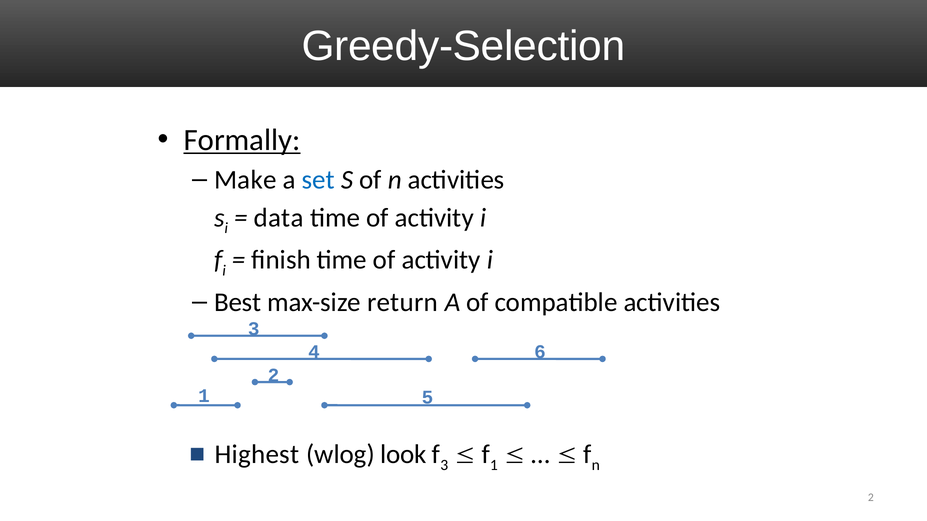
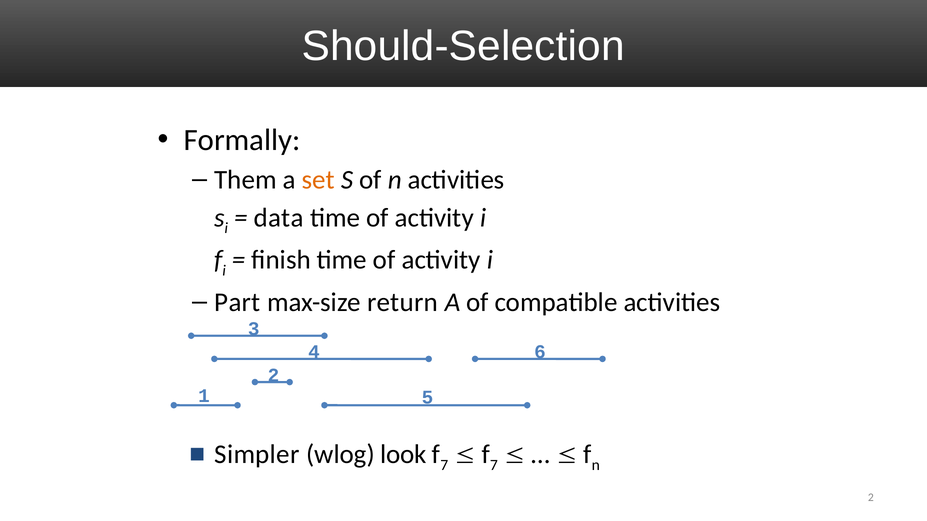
Greedy-Selection: Greedy-Selection -> Should-Selection (463, 46)
Formally underline: present -> none (242, 140)
Make: Make -> Them (245, 180)
set colour: blue -> orange (318, 180)
Best: Best -> Part (237, 303)
Highest: Highest -> Simpler (257, 455)
3: 3 -> 7 (444, 465)
1: 1 -> 7 (494, 465)
